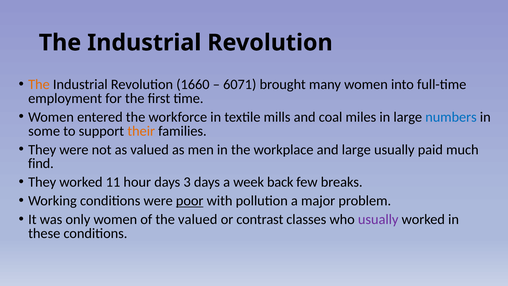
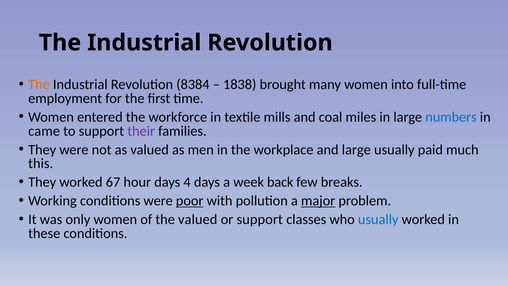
1660: 1660 -> 8384 (193, 84)
6071: 6071 -> 1838 (240, 84)
some: some -> came (44, 131)
their colour: orange -> purple (141, 131)
find: find -> this (41, 163)
11: 11 -> 67 (113, 182)
3: 3 -> 4 (187, 182)
major underline: none -> present (318, 201)
or contrast: contrast -> support (260, 219)
usually colour: purple -> blue (378, 219)
